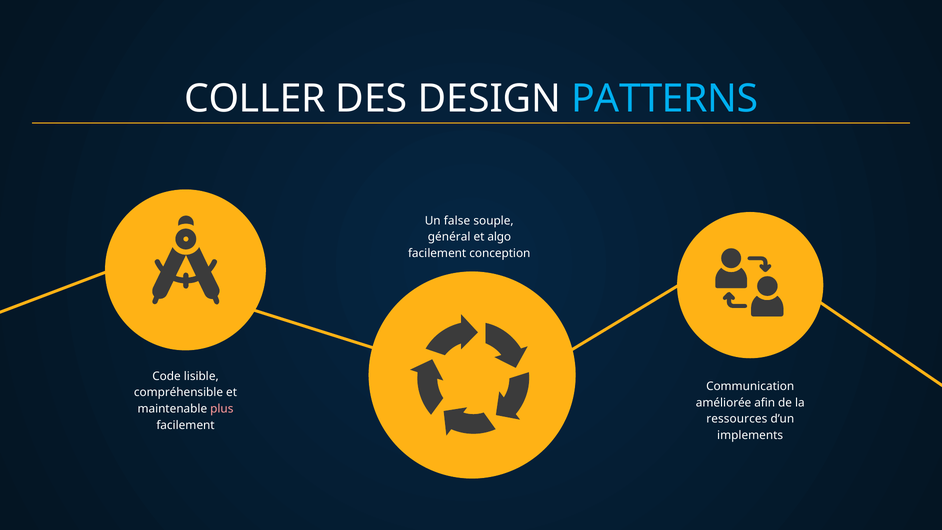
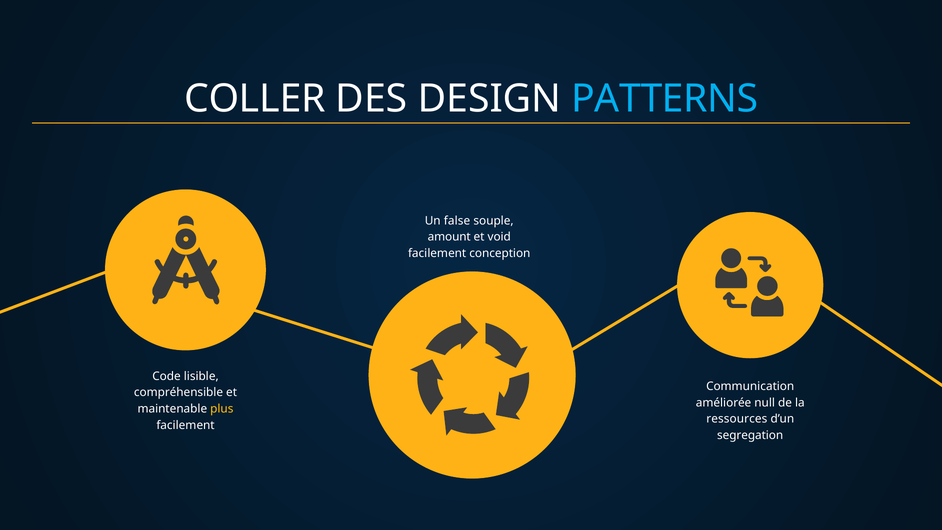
général: général -> amount (449, 237)
algo: algo -> void (499, 237)
afin: afin -> null (765, 403)
plus colour: pink -> yellow (222, 409)
implements: implements -> segregation (750, 435)
